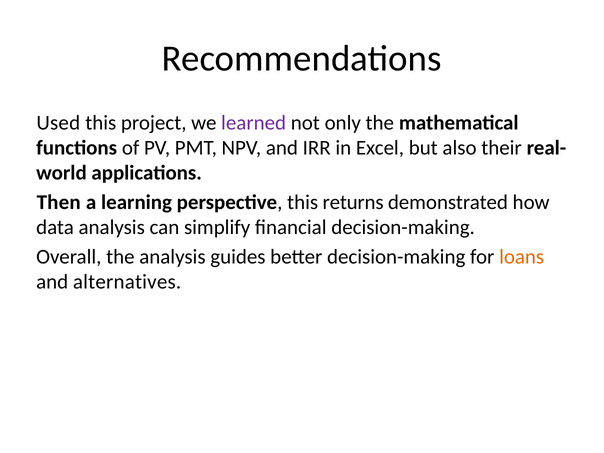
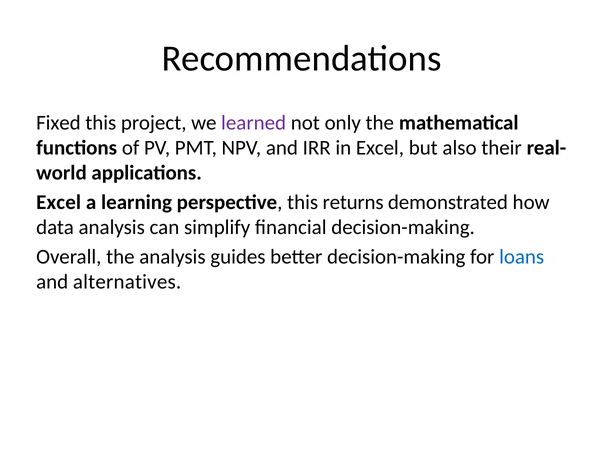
Used: Used -> Fixed (58, 123)
Then: Then -> Excel (59, 202)
loans colour: orange -> blue (522, 257)
